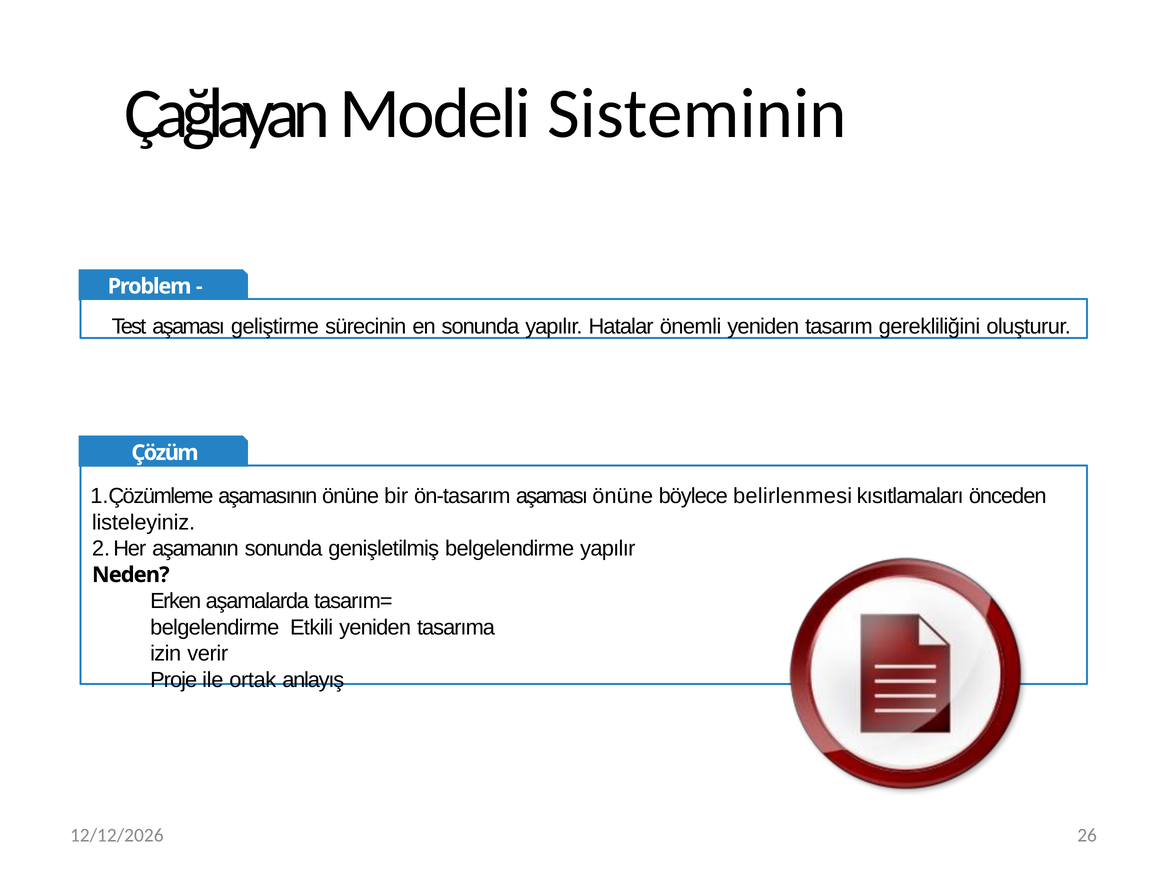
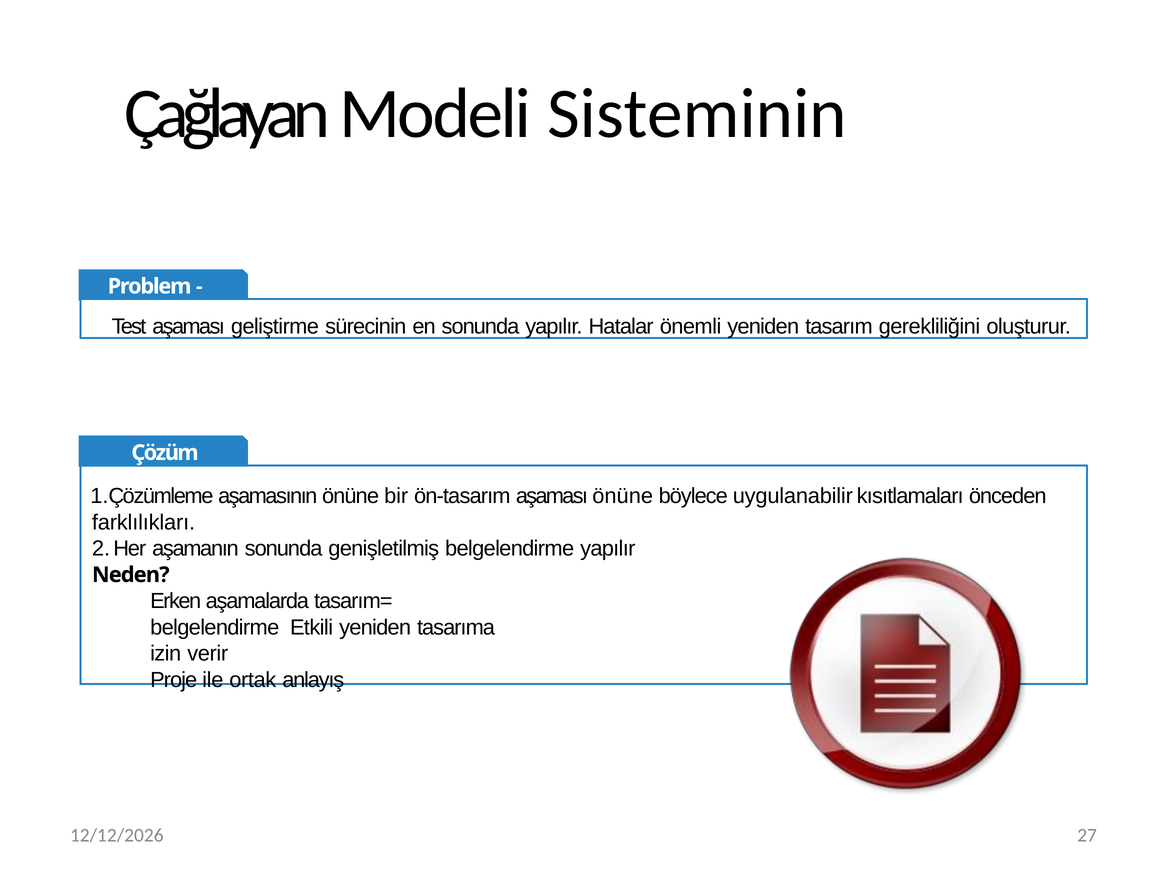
belirlenmesi: belirlenmesi -> uygulanabilir (793, 496)
listeleyiniz: listeleyiniz -> farklılıkları (144, 522)
26: 26 -> 27 (1087, 836)
